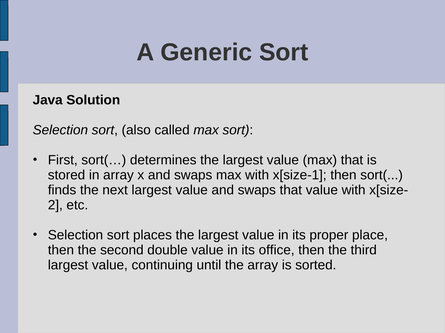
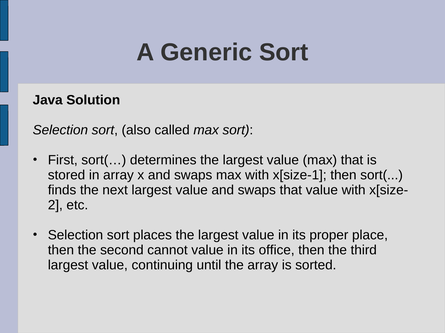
double: double -> cannot (167, 250)
